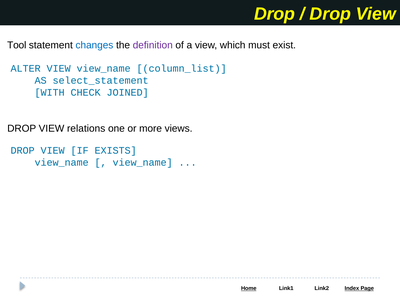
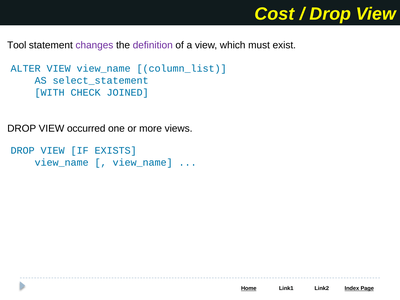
Drop: Drop -> Cost (274, 14)
changes colour: blue -> purple (94, 45)
relations: relations -> occurred (86, 129)
